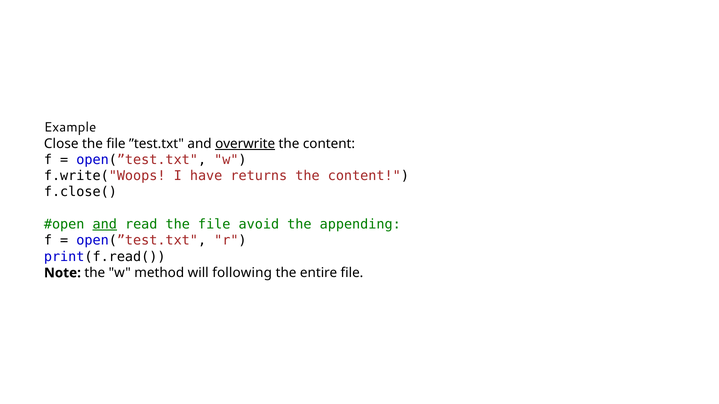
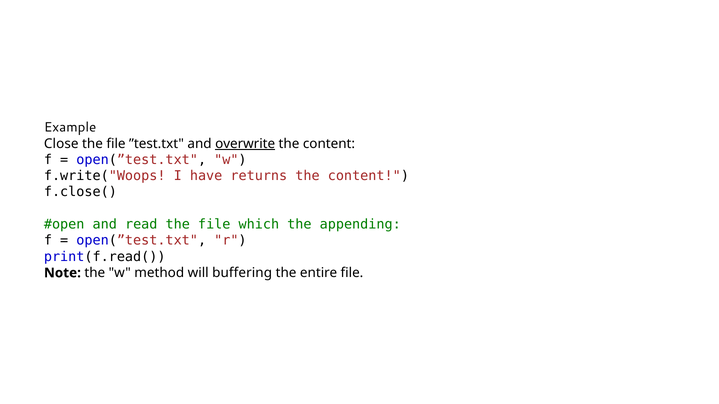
and underline: present -> none (105, 225)
avoid: avoid -> which (259, 225)
following: following -> buffering (242, 273)
